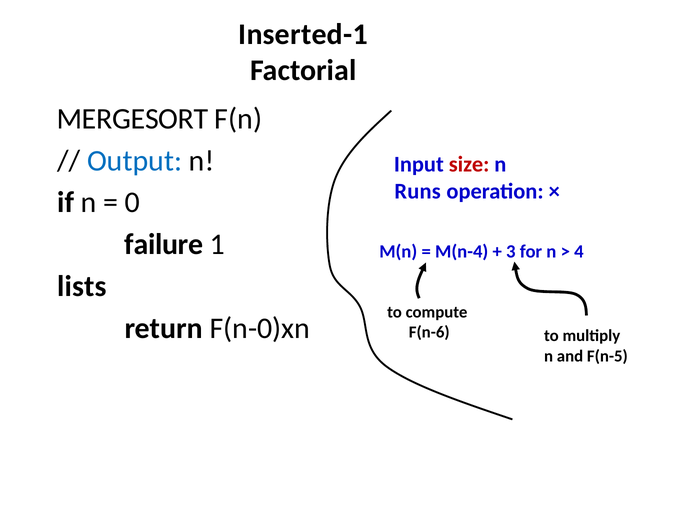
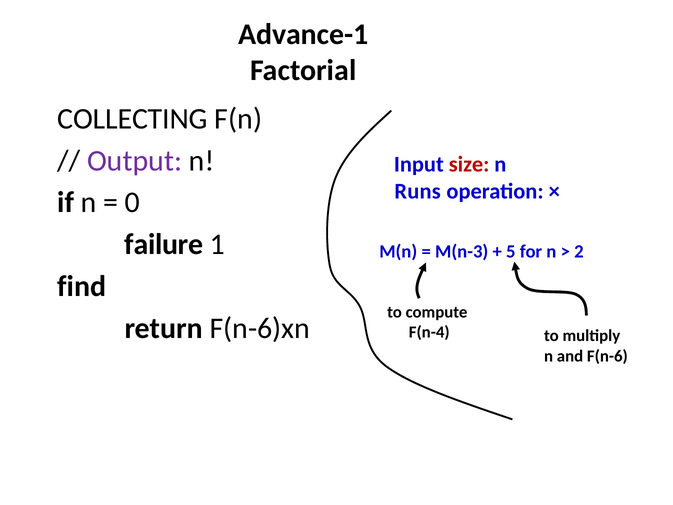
Inserted-1: Inserted-1 -> Advance-1 (303, 35)
MERGESORT: MERGESORT -> COLLECTING (132, 119)
Output colour: blue -> purple (135, 161)
M(n-4: M(n-4 -> M(n-3 (462, 251)
3: 3 -> 5 (511, 251)
4: 4 -> 2 (579, 251)
lists: lists -> find (82, 286)
F(n-0)xn: F(n-0)xn -> F(n-6)xn (260, 328)
F(n-6: F(n-6 -> F(n-4 (429, 332)
F(n-5: F(n-5 -> F(n-6 (607, 356)
